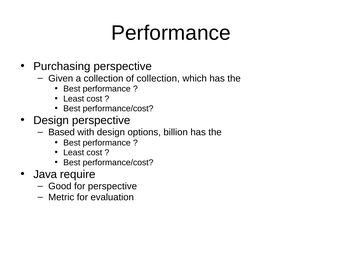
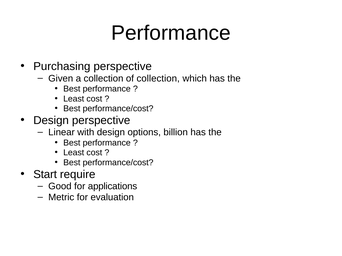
Based: Based -> Linear (62, 133)
Java: Java -> Start (45, 175)
for perspective: perspective -> applications (113, 187)
